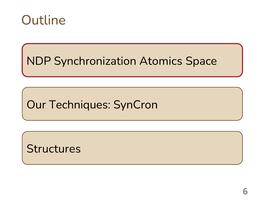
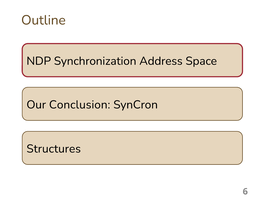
Atomics: Atomics -> Address (161, 61)
Techniques: Techniques -> Conclusion (80, 105)
